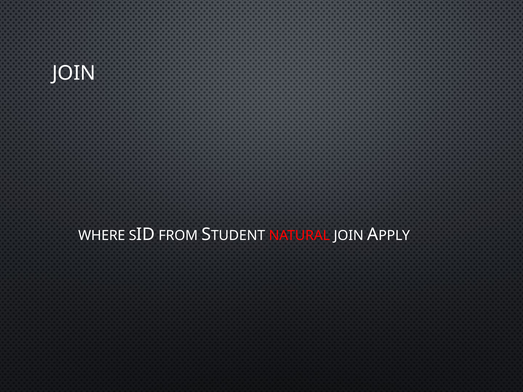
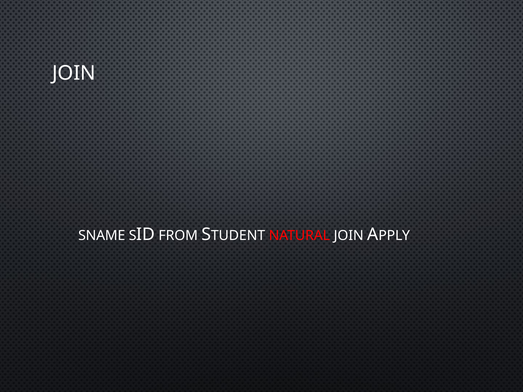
WHERE: WHERE -> SNAME (102, 236)
